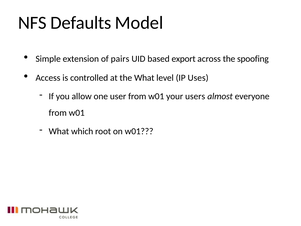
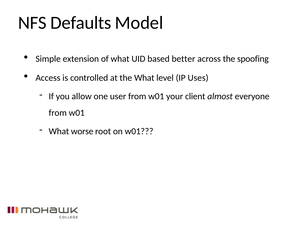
of pairs: pairs -> what (120, 59)
export: export -> better (184, 59)
users: users -> client (195, 96)
which: which -> worse (82, 131)
